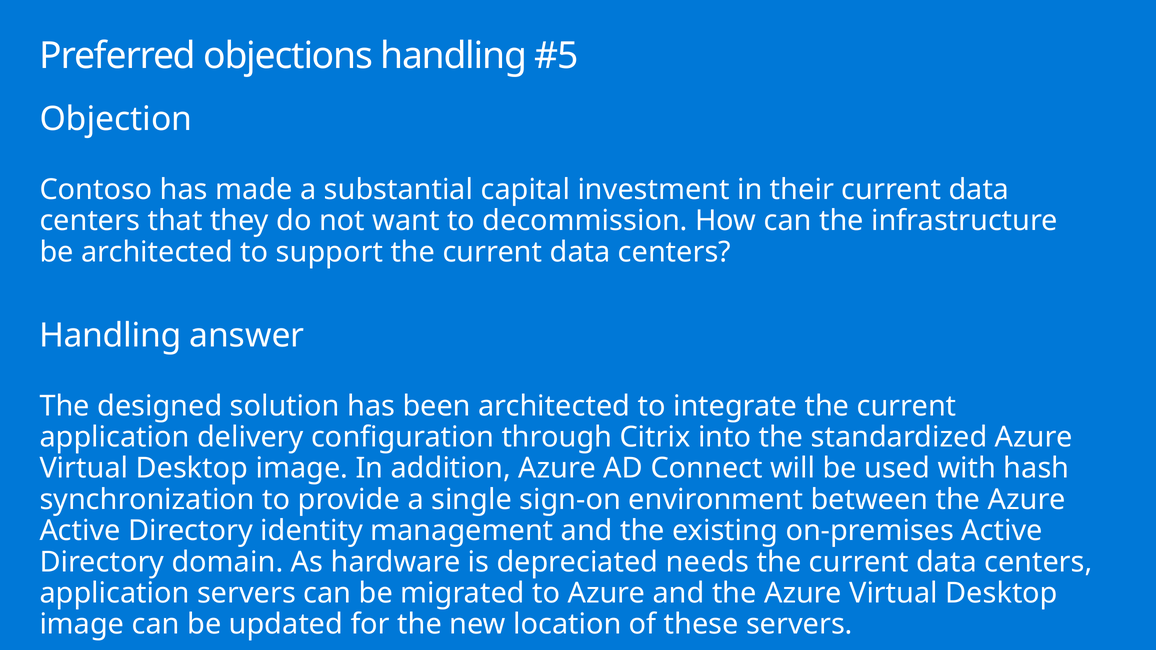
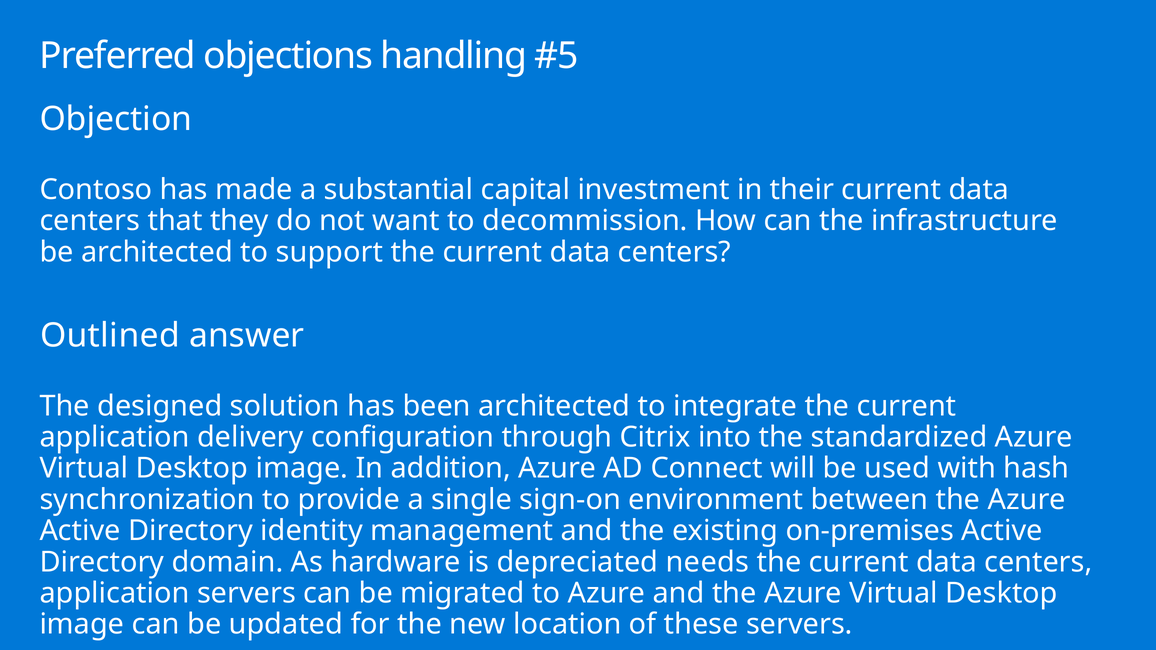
Handling: Handling -> Outlined (110, 336)
